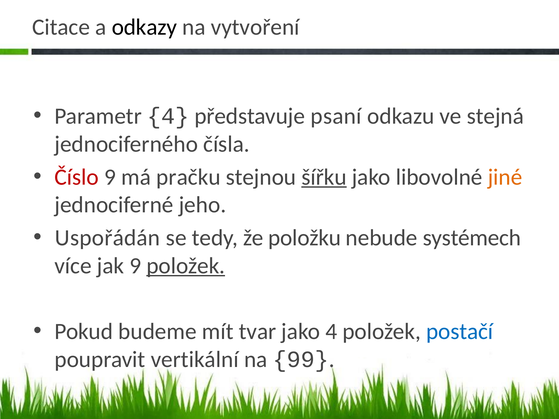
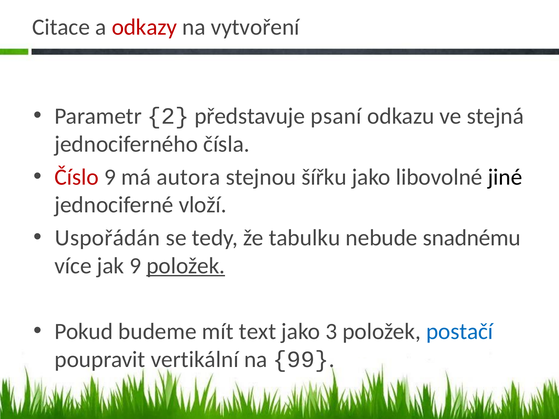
odkazy colour: black -> red (144, 27)
Parametr 4: 4 -> 2 (168, 116)
pračku: pračku -> autora (188, 177)
šířku underline: present -> none (324, 177)
jiné colour: orange -> black (505, 177)
jeho: jeho -> vloží (203, 205)
položku: položku -> tabulku (304, 238)
systémech: systémech -> snadnému (472, 238)
tvar: tvar -> text (258, 332)
jako 4: 4 -> 3 (331, 332)
